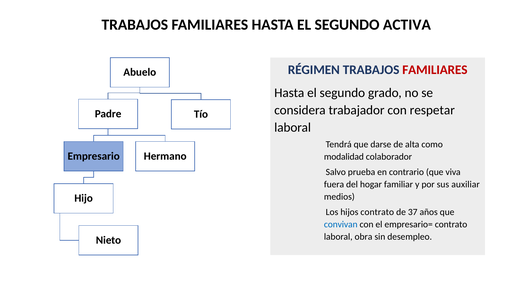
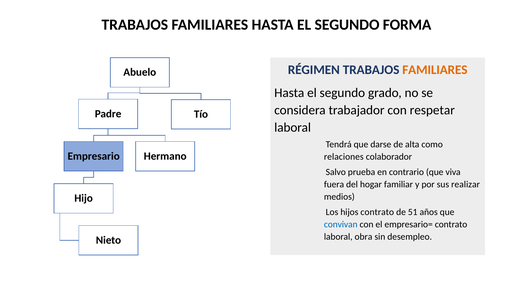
ACTIVA: ACTIVA -> FORMA (407, 25)
FAMILIARES colour: red -> orange (435, 70)
modalidad: modalidad -> relaciones (344, 157)
auxiliar: auxiliar -> realizar (466, 185)
37: 37 -> 51 (413, 212)
